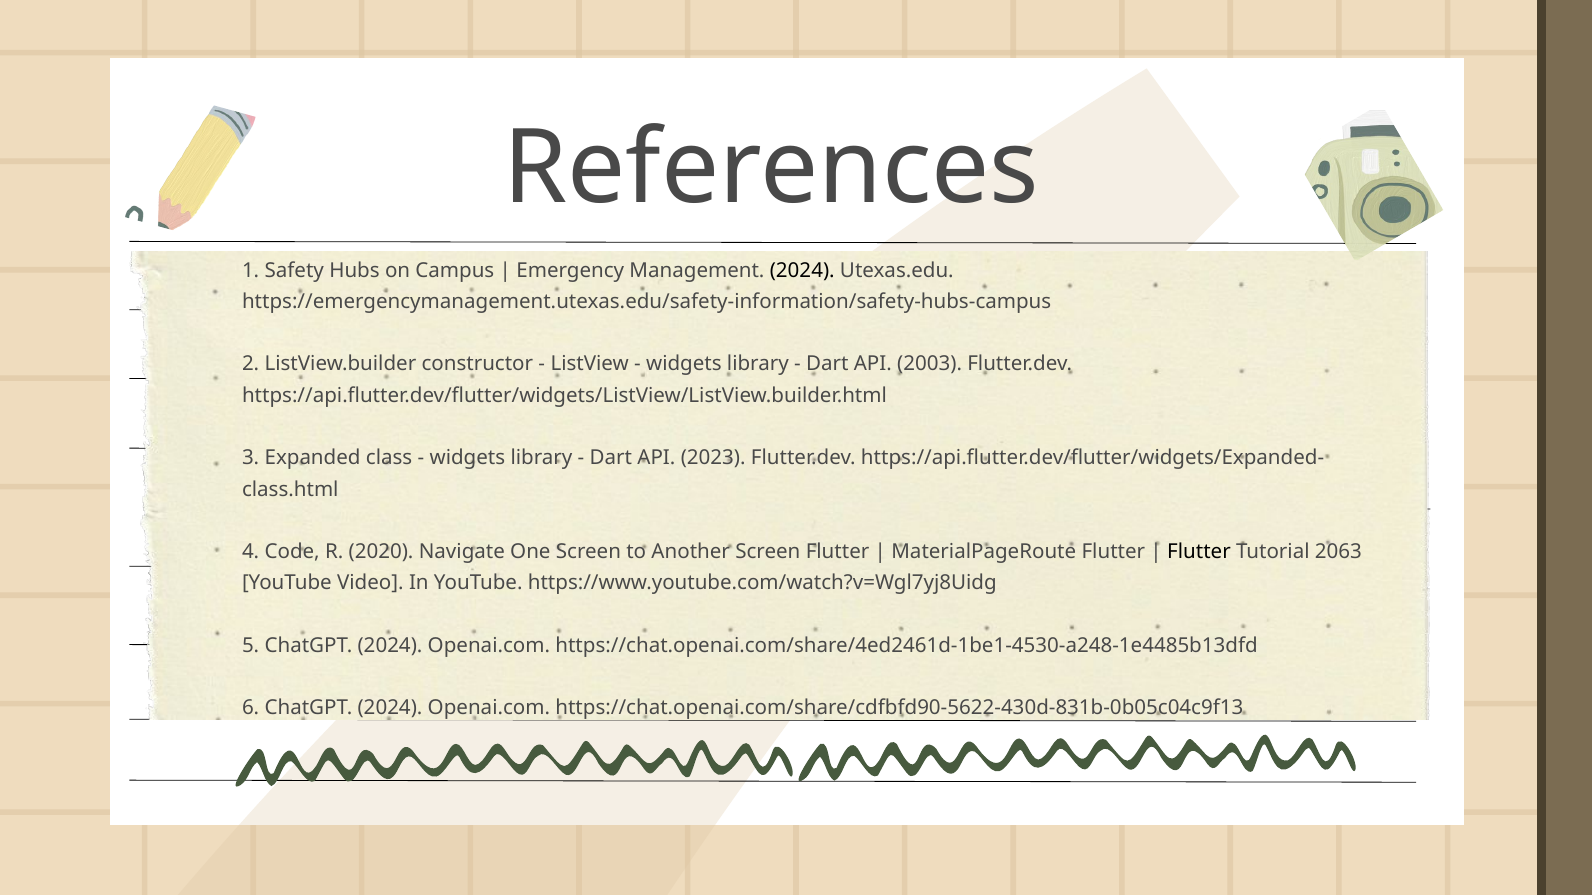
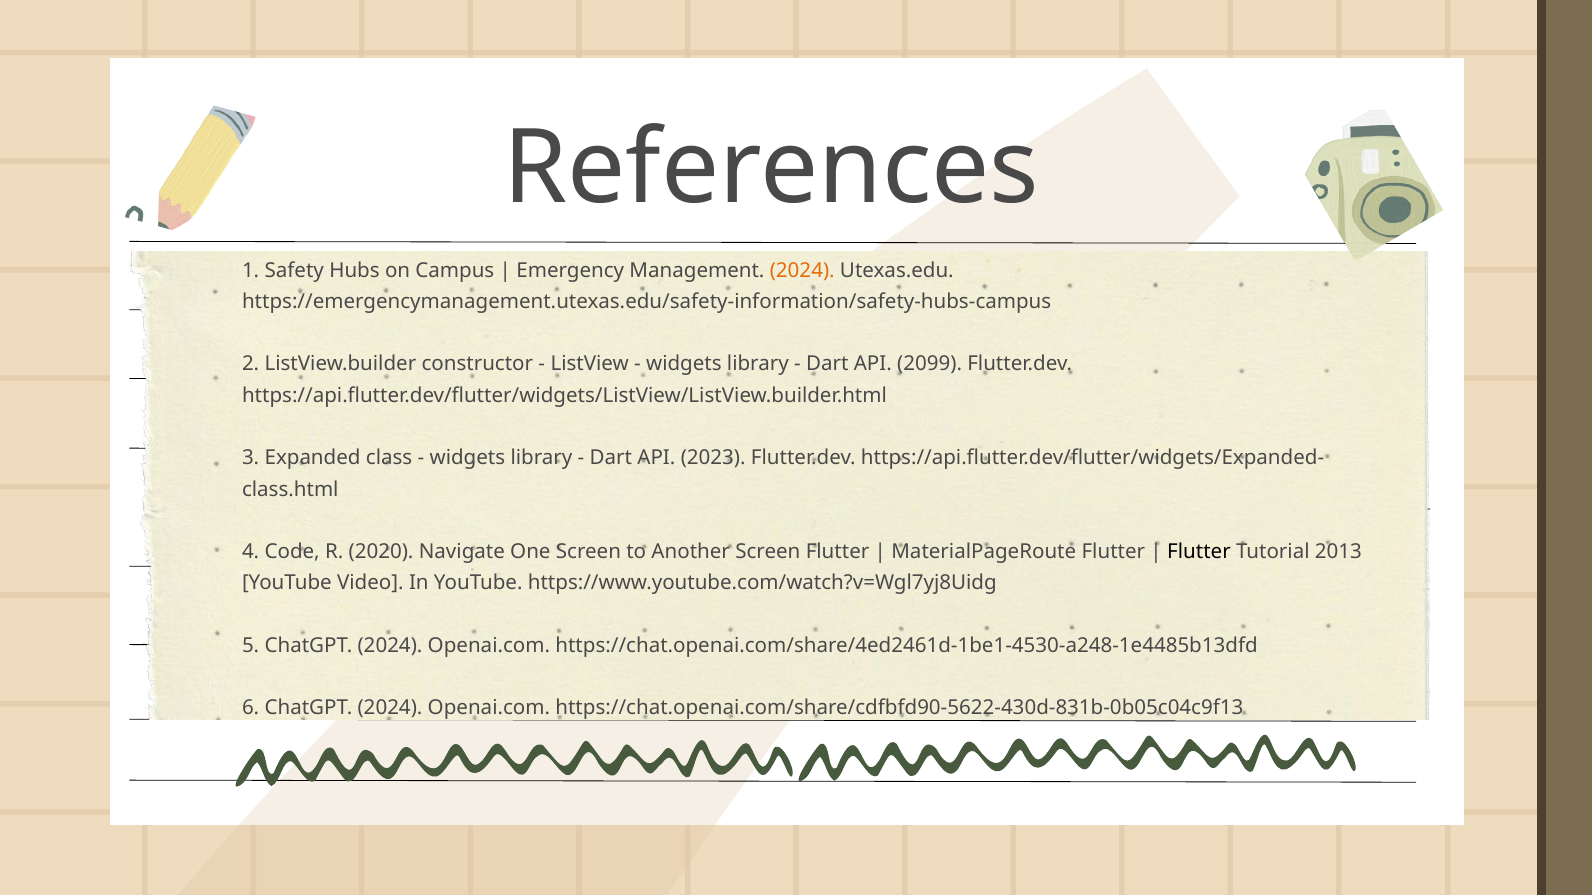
2024 colour: black -> orange (802, 271)
2003: 2003 -> 2099 (930, 364)
2063: 2063 -> 2013 (1338, 552)
